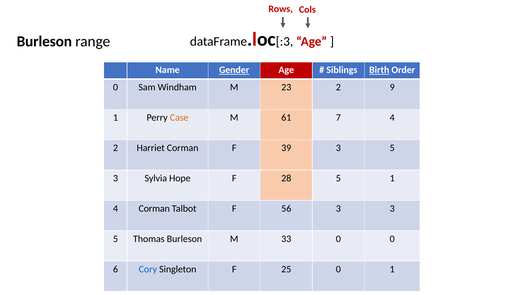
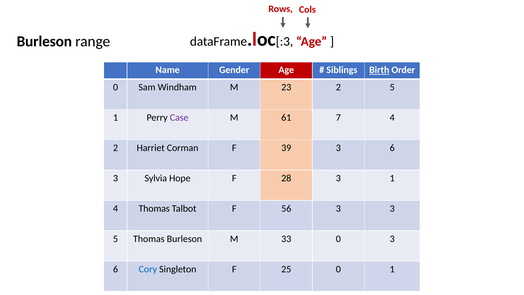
Gender underline: present -> none (234, 70)
2 9: 9 -> 5 (392, 87)
Case colour: orange -> purple (179, 117)
39 3 5: 5 -> 6 (392, 148)
28 5: 5 -> 3 (338, 178)
4 Corman: Corman -> Thomas (154, 208)
0 0: 0 -> 3 (392, 239)
